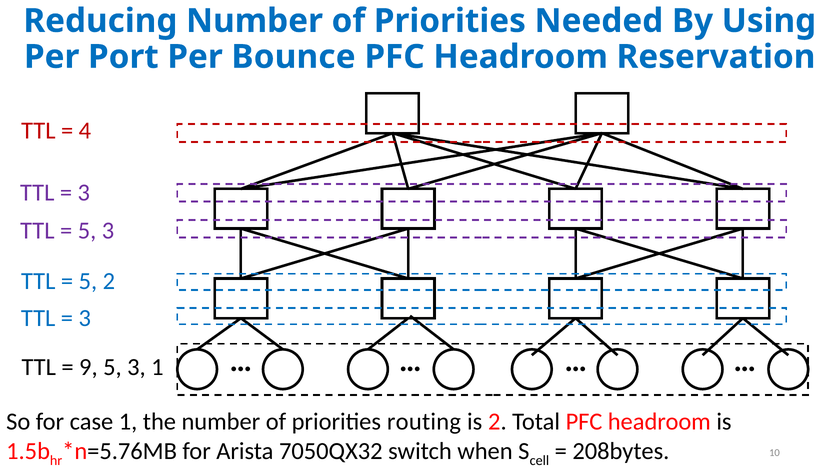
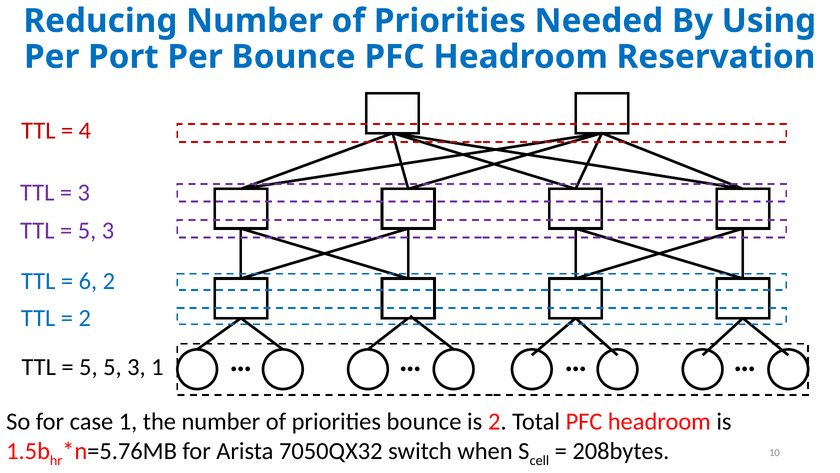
5: 5 -> 6 (88, 281)
3: 3 -> 2 (85, 318)
9: 9 -> 5 (88, 367)
priorities routing: routing -> bounce (424, 421)
